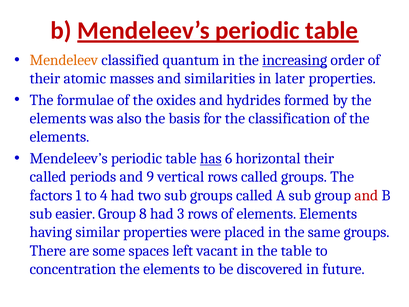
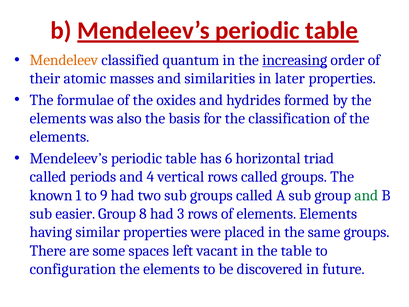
has underline: present -> none (211, 158)
horizontal their: their -> triad (319, 158)
9: 9 -> 4 (150, 177)
factors: factors -> known (51, 195)
4: 4 -> 9 (104, 195)
and colour: red -> green (366, 195)
concentration: concentration -> configuration (73, 269)
